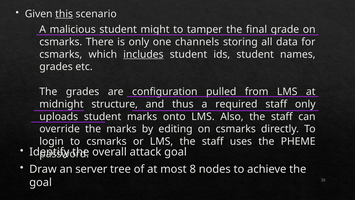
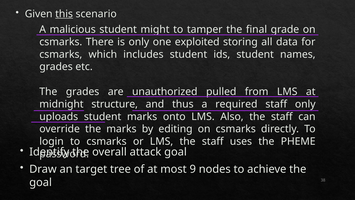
channels: channels -> exploited (197, 42)
includes underline: present -> none (143, 54)
configuration: configuration -> unauthorized (165, 92)
server: server -> target (91, 169)
8: 8 -> 9 (193, 169)
